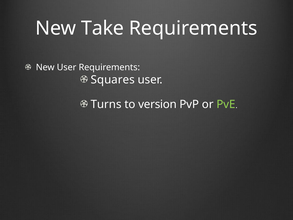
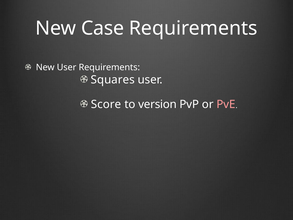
Take: Take -> Case (103, 28)
Turns: Turns -> Score (106, 104)
PvE colour: light green -> pink (226, 104)
